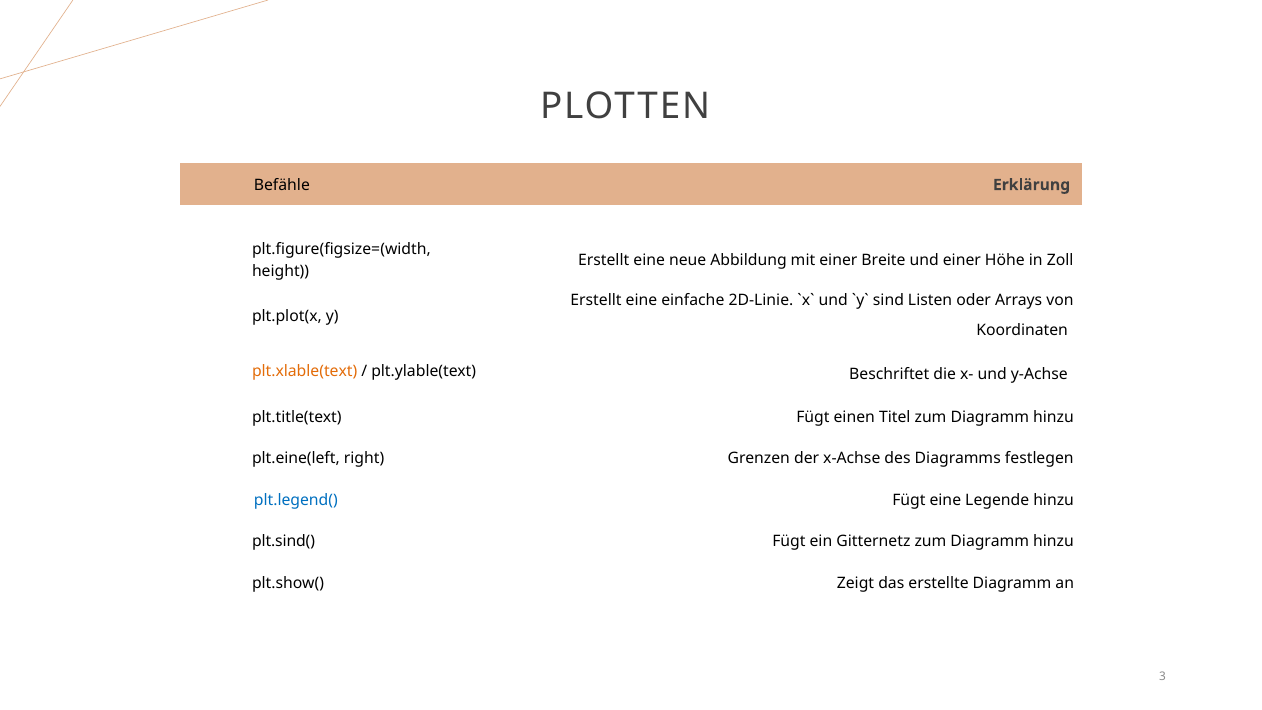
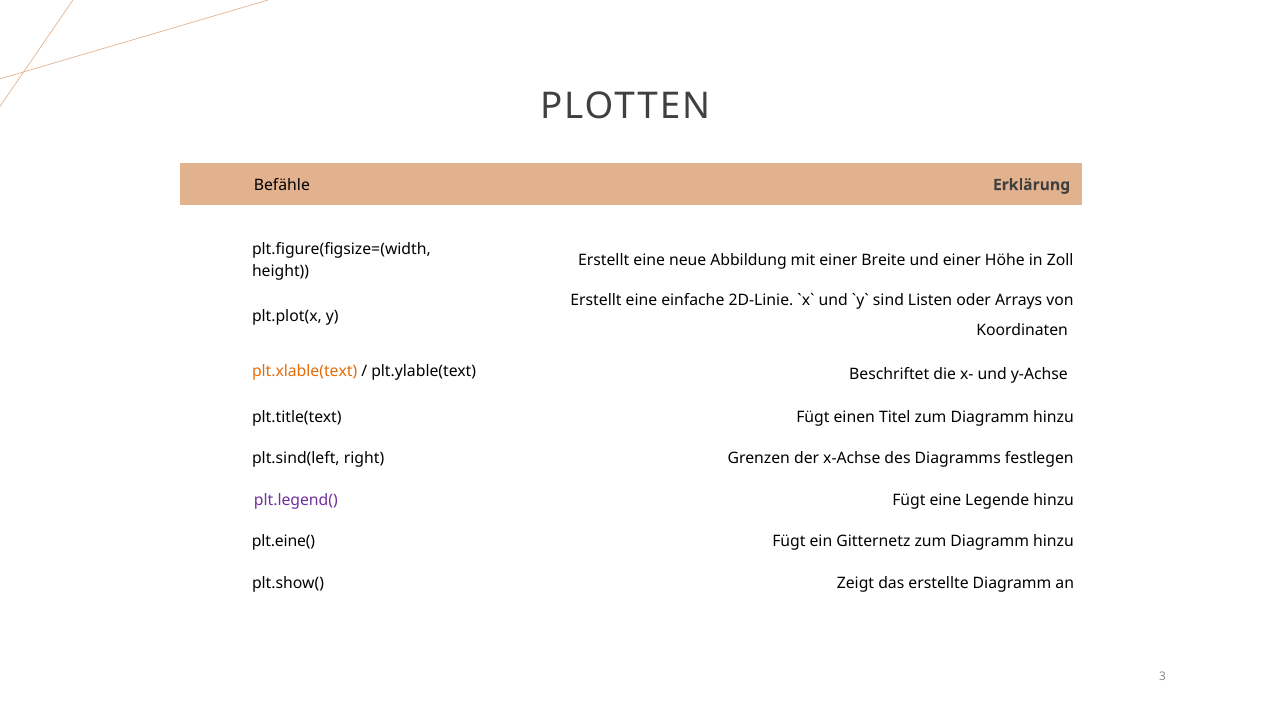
plt.eine(left: plt.eine(left -> plt.sind(left (296, 458)
plt.legend( colour: blue -> purple (296, 500)
plt.sind(: plt.sind( -> plt.eine( (284, 541)
